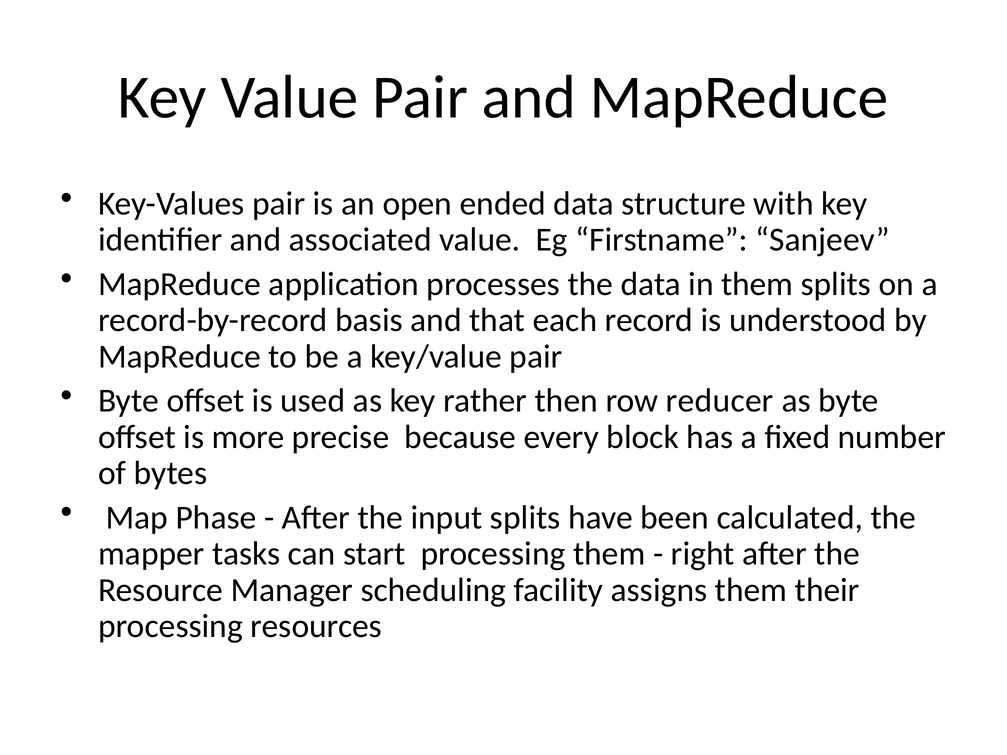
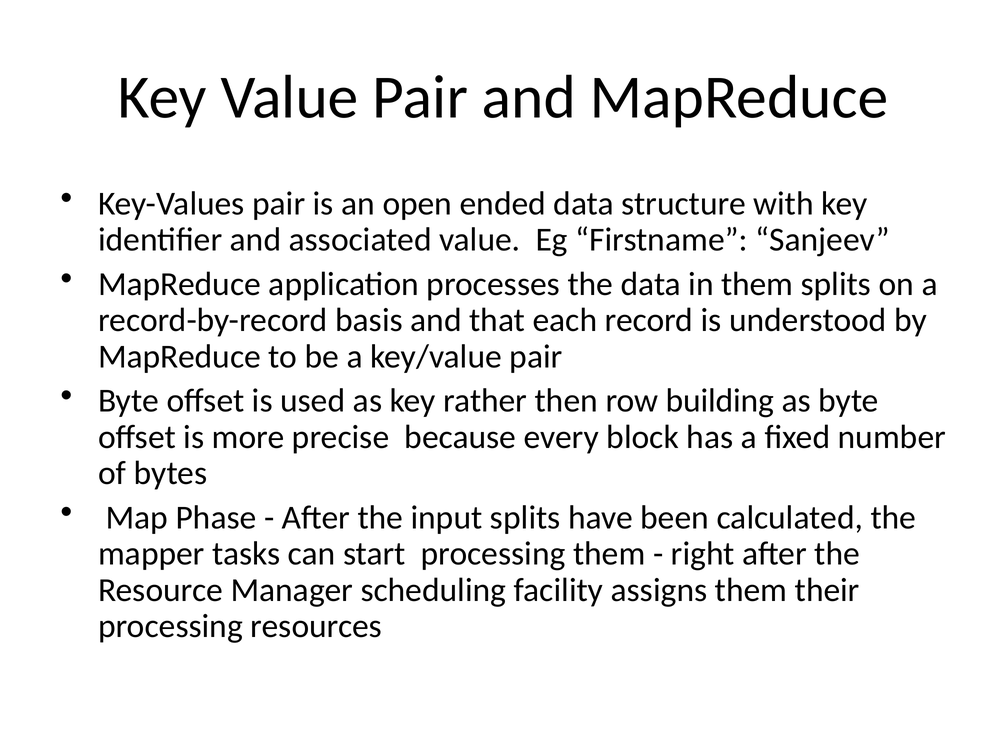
reducer: reducer -> building (720, 401)
